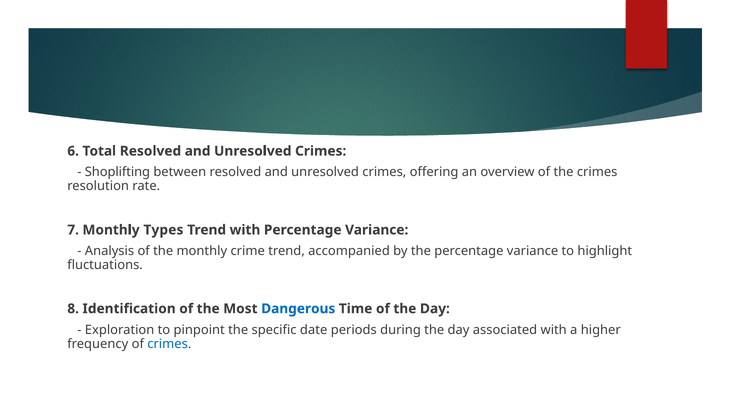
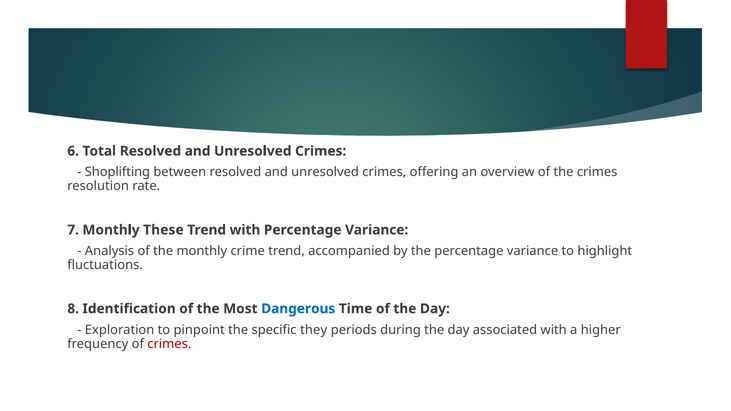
Types: Types -> These (163, 230)
date: date -> they (314, 330)
crimes colour: blue -> red (169, 344)
